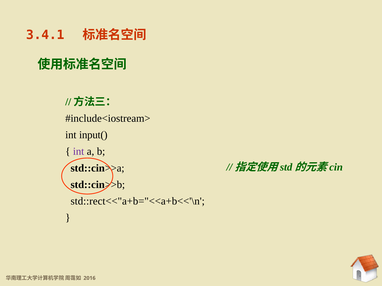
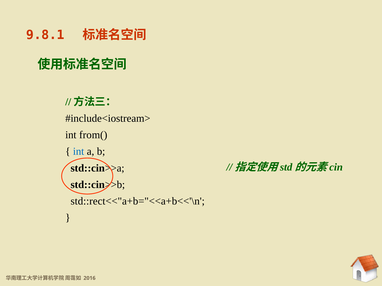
3.4.1: 3.4.1 -> 9.8.1 (45, 35)
input(: input( -> from( (93, 135)
int colour: purple -> blue (79, 152)
